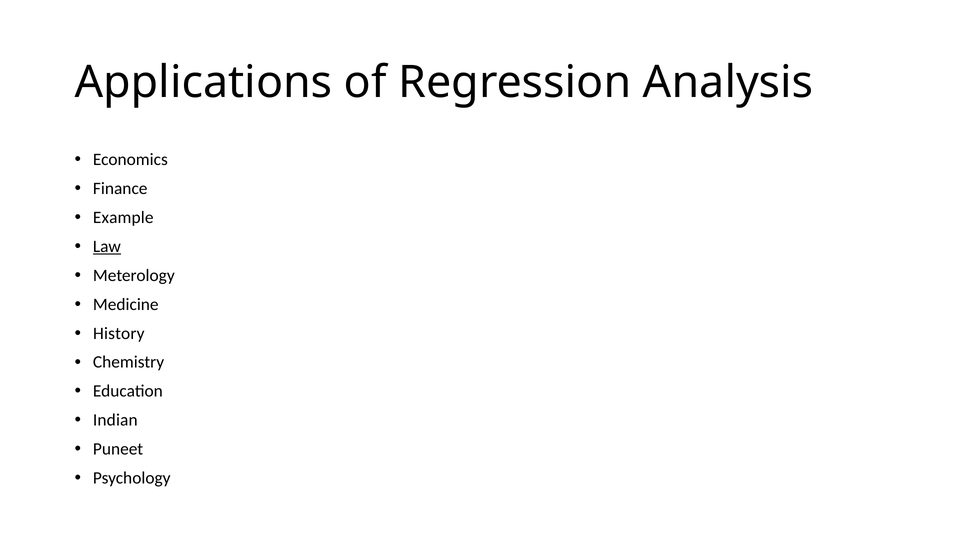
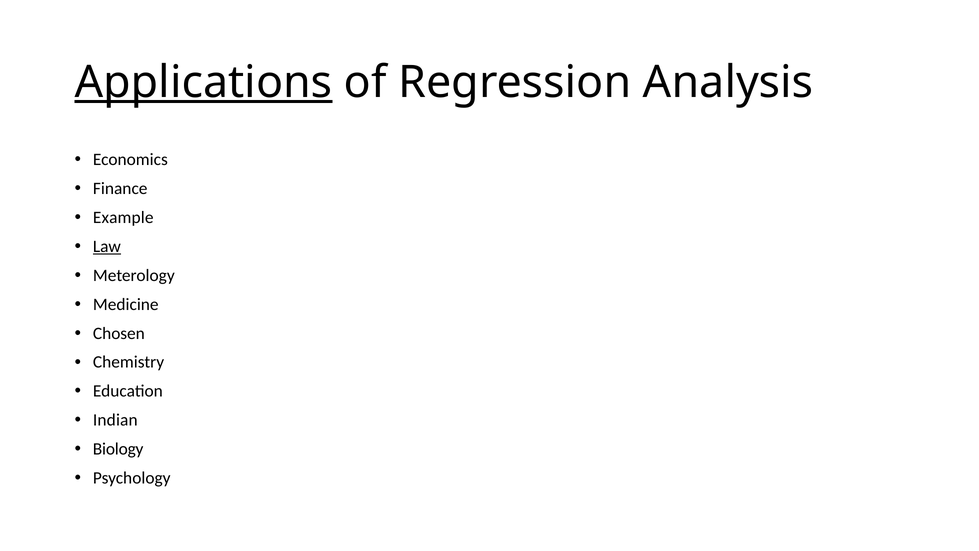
Applications underline: none -> present (203, 82)
History: History -> Chosen (119, 333)
Puneet: Puneet -> Biology (118, 449)
